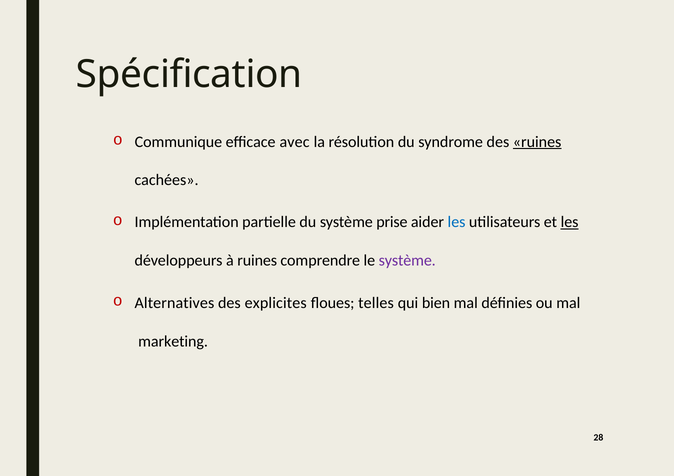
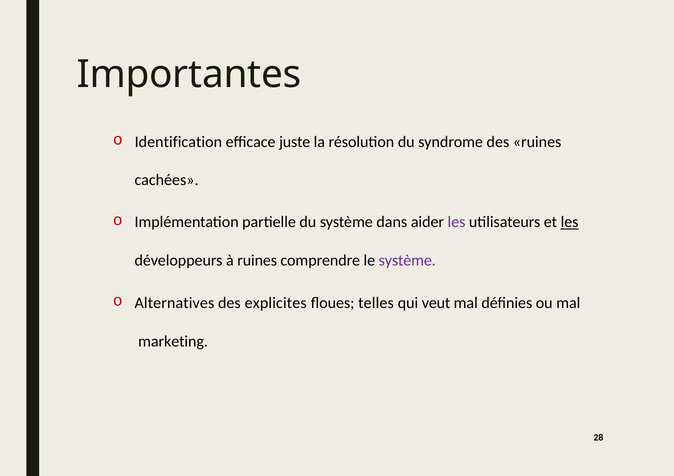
Spécification: Spécification -> Importantes (189, 74)
Communique: Communique -> Identification (178, 142)
avec: avec -> juste (295, 142)
ruines underline: present -> none (537, 142)
prise: prise -> dans (392, 222)
les colour: blue -> purple (457, 222)
bien: bien -> veut (436, 303)
